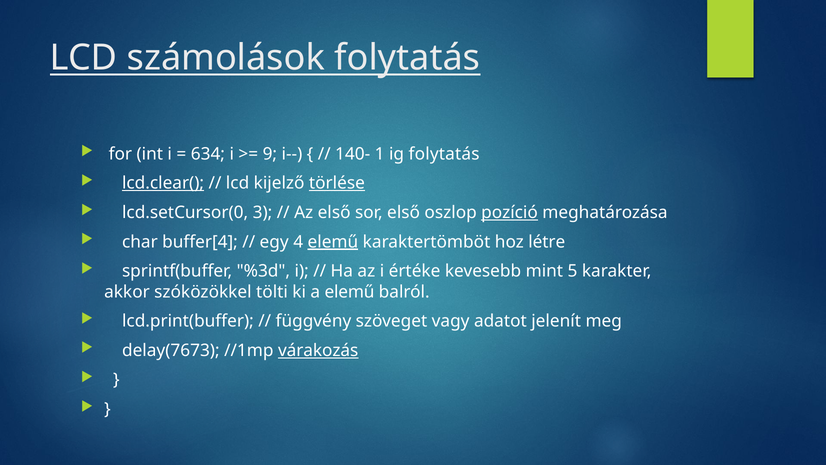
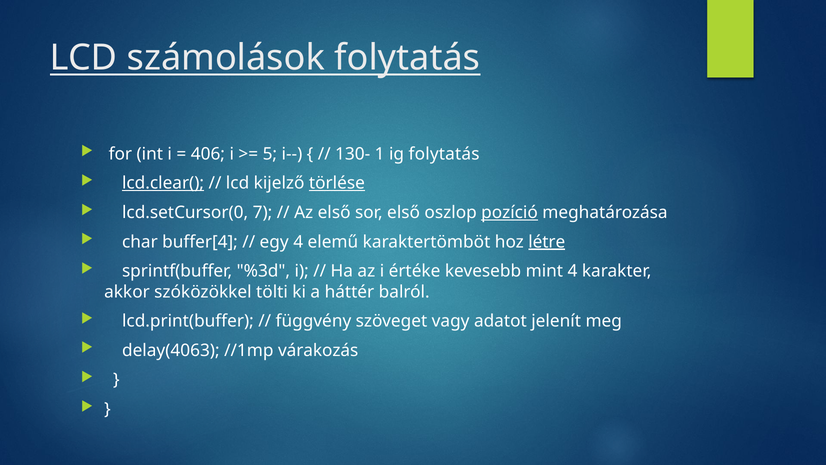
634: 634 -> 406 (208, 154)
9: 9 -> 5 (270, 154)
140-: 140- -> 130- (353, 154)
3: 3 -> 7 (262, 212)
elemű underline: present -> none (333, 242)
létre underline: none -> present (547, 242)
mint 5: 5 -> 4 (573, 271)
a elemű: elemű -> háttér (349, 292)
delay(7673: delay(7673 -> delay(4063 (171, 350)
várakozás underline: present -> none (318, 350)
